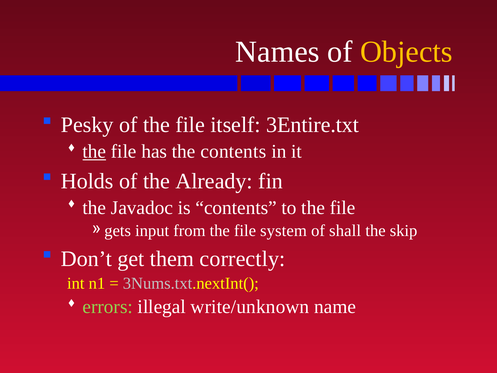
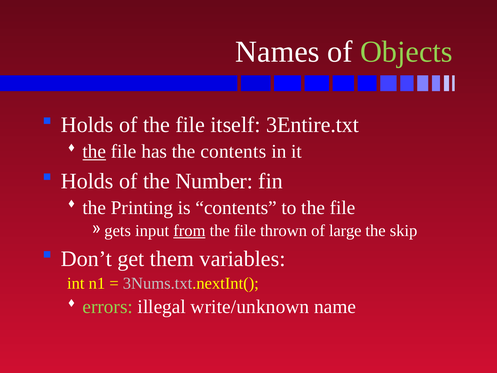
Objects colour: yellow -> light green (406, 52)
Pesky: Pesky -> Holds (87, 125)
Already: Already -> Number (214, 181)
Javadoc: Javadoc -> Printing (142, 208)
from underline: none -> present (189, 231)
system: system -> thrown (284, 231)
shall: shall -> large (345, 231)
correctly: correctly -> variables (243, 259)
